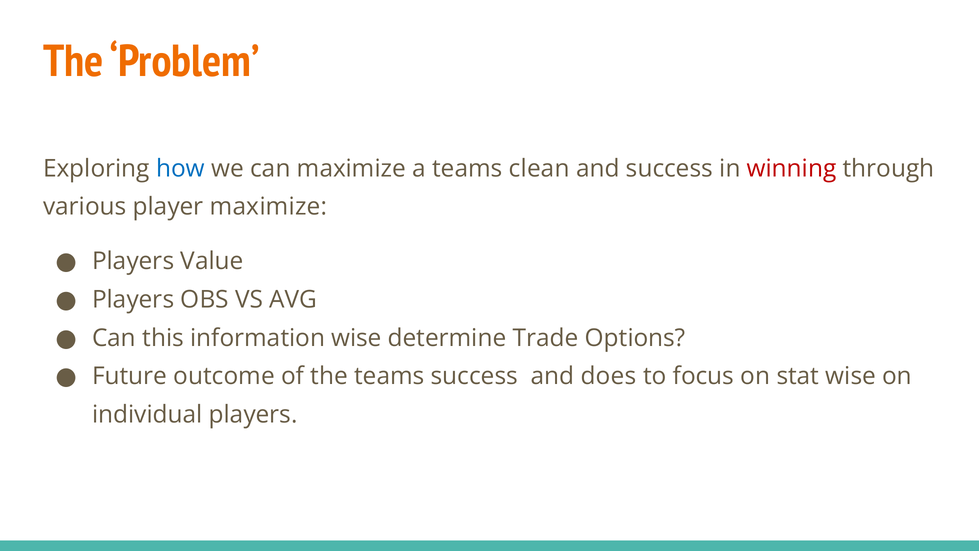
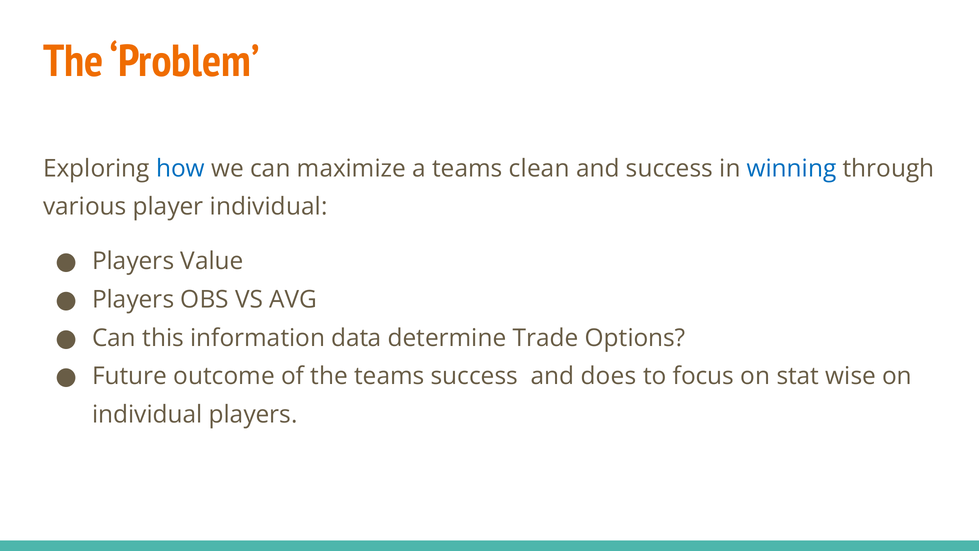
winning colour: red -> blue (792, 168)
player maximize: maximize -> individual (269, 207)
information wise: wise -> data (357, 338)
